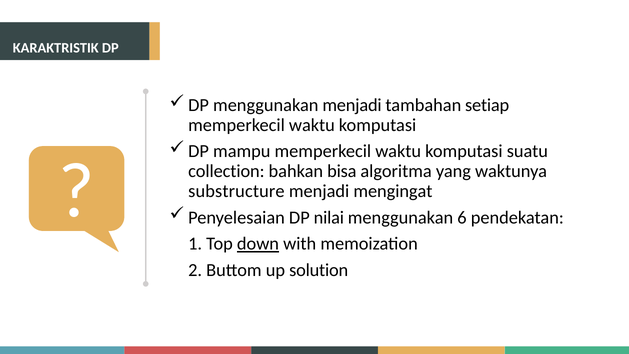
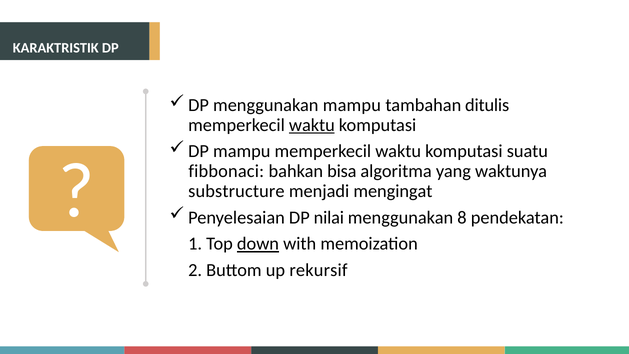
menggunakan menjadi: menjadi -> mampu (352, 105)
setiap: setiap -> ditulis (487, 105)
waktu underline: none -> present (312, 125)
collection: collection -> fibbonaci (226, 171)
6: 6 -> 8 (462, 217)
solution: solution -> rekursif (318, 270)
